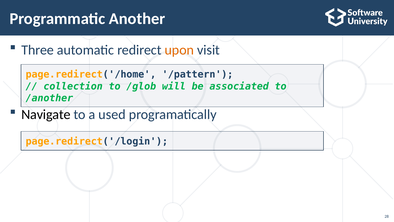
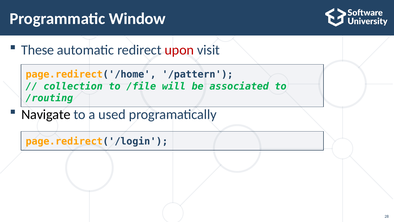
Another: Another -> Window (137, 19)
Three: Three -> These (38, 50)
upon colour: orange -> red (179, 50)
/glob: /glob -> /file (141, 86)
/another: /another -> /routing (49, 98)
